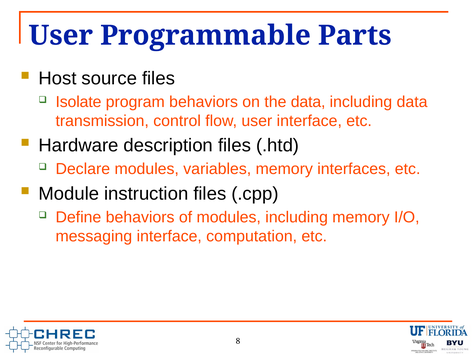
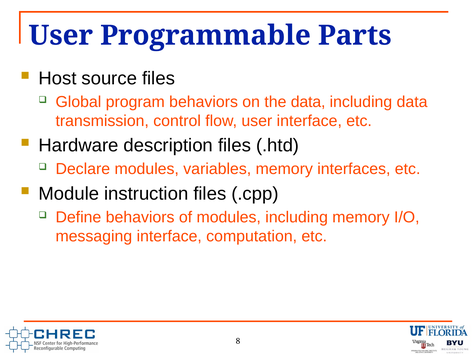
Isolate: Isolate -> Global (78, 102)
